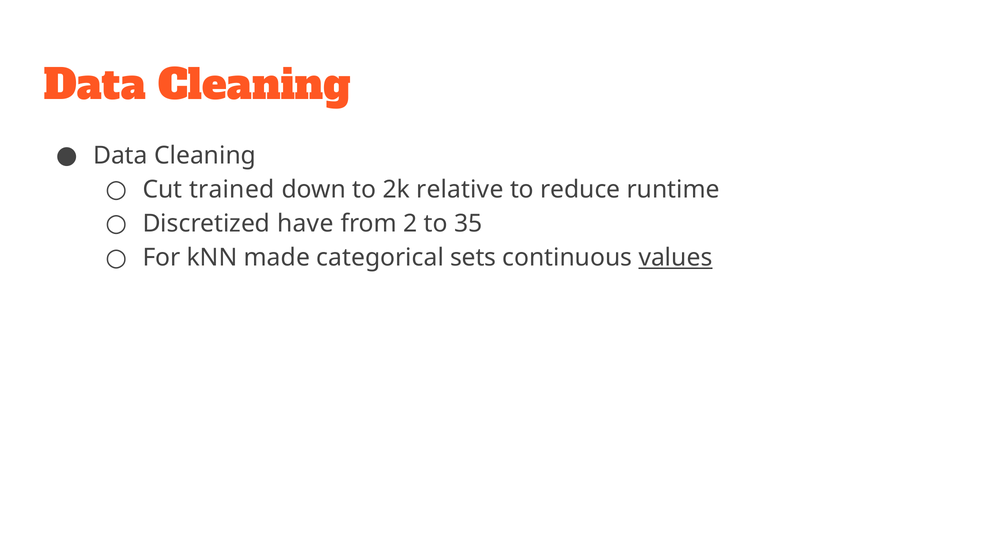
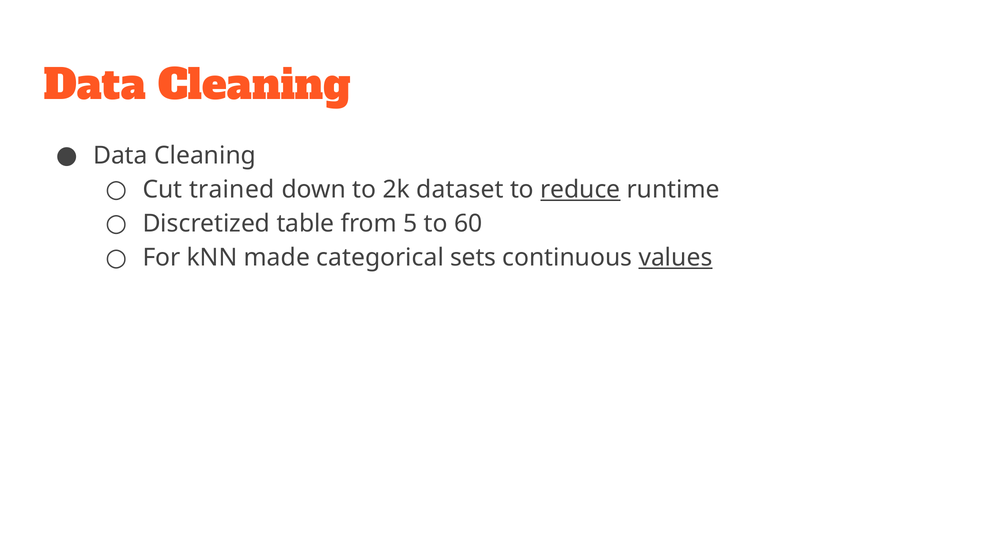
relative: relative -> dataset (460, 190)
reduce underline: none -> present (580, 190)
have: have -> table (305, 224)
2: 2 -> 5 (410, 224)
35: 35 -> 60 (468, 224)
